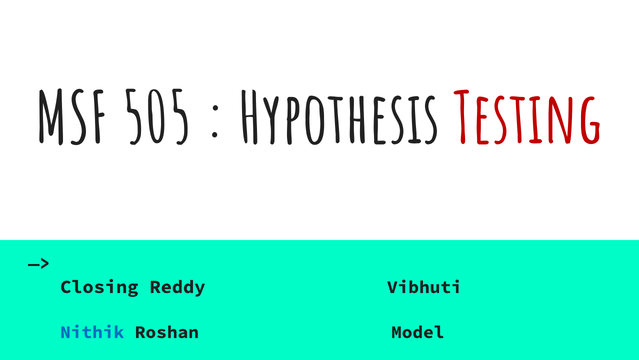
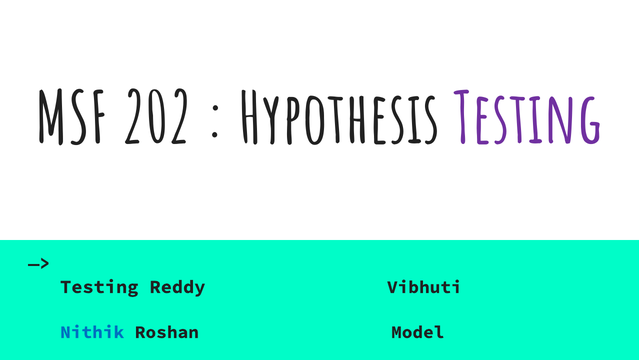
505: 505 -> 202 (157, 120)
Testing colour: red -> purple (528, 120)
Closing: Closing -> Testing (99, 286)
